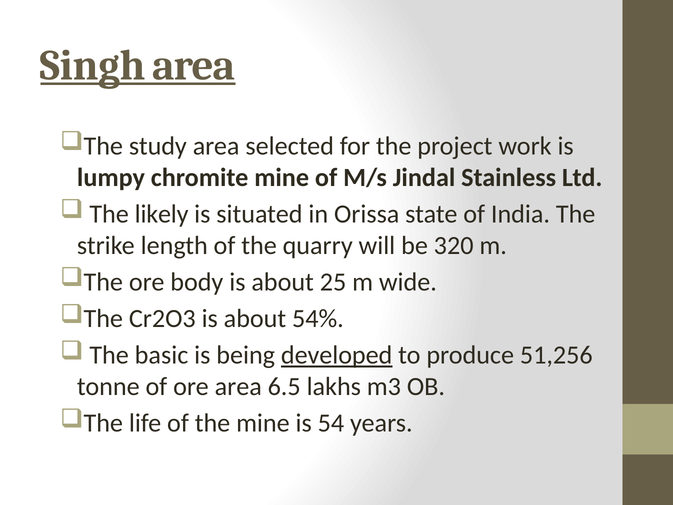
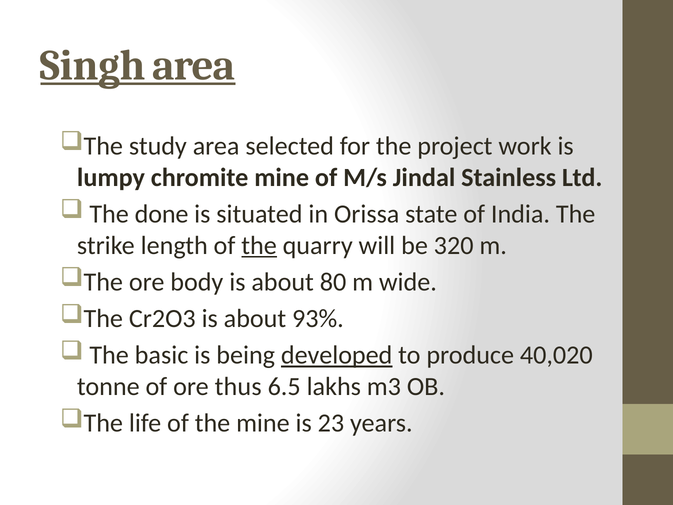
likely: likely -> done (162, 214)
the underline: none -> present (259, 245)
25: 25 -> 80 (333, 282)
54%: 54% -> 93% (318, 318)
51,256: 51,256 -> 40,020 (556, 355)
ore area: area -> thus (238, 386)
54: 54 -> 23 (331, 423)
